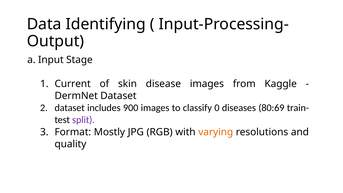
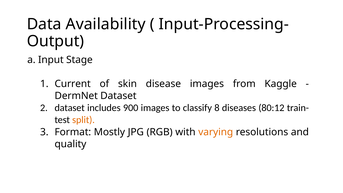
Identifying: Identifying -> Availability (106, 24)
0: 0 -> 8 (217, 108)
80:69: 80:69 -> 80:12 (271, 108)
split colour: purple -> orange (83, 120)
